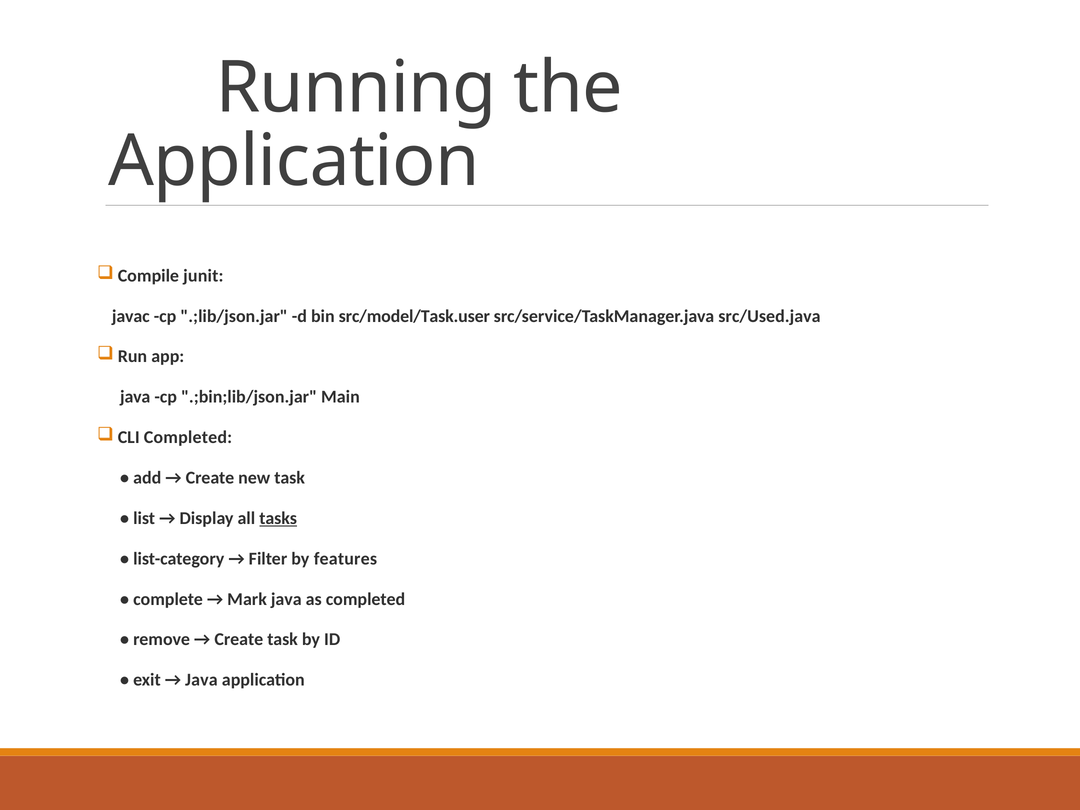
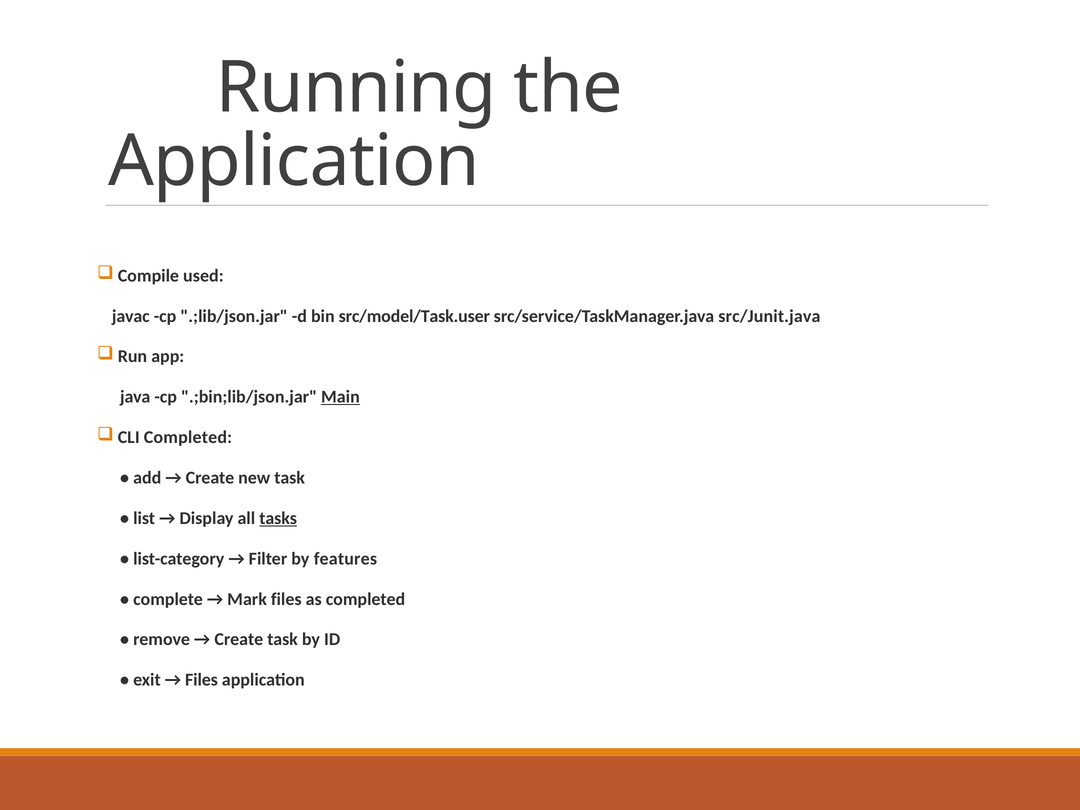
junit: junit -> used (203, 276)
src/Used.java: src/Used.java -> src/Junit.java (769, 316)
Main underline: none -> present (340, 397)
Mark java: java -> files (286, 599)
Java: Java -> Files (201, 680)
